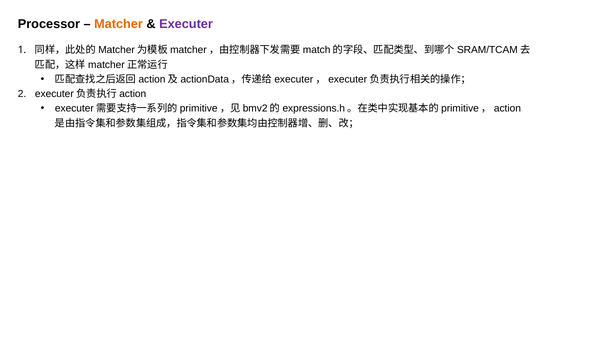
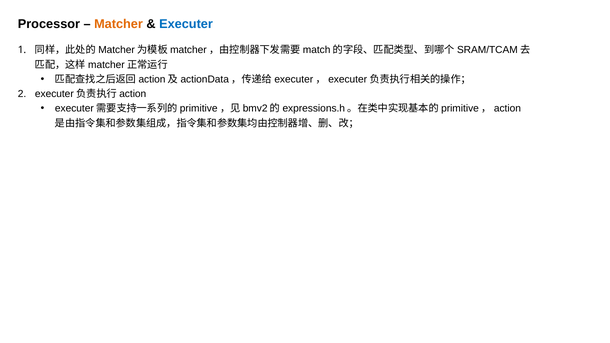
Executer colour: purple -> blue (186, 24)
